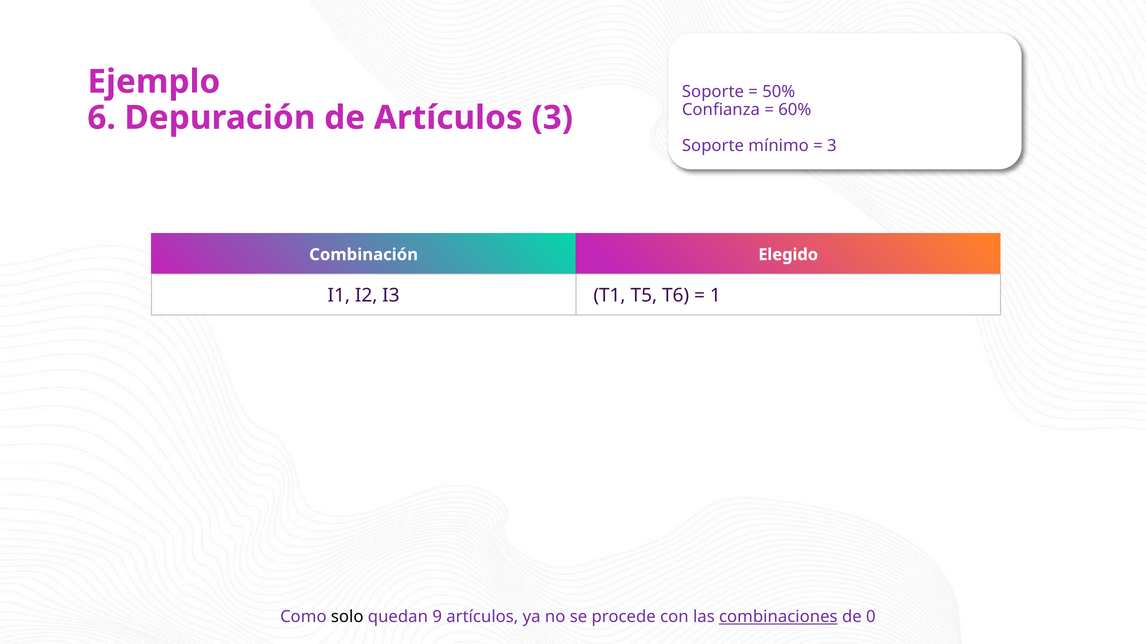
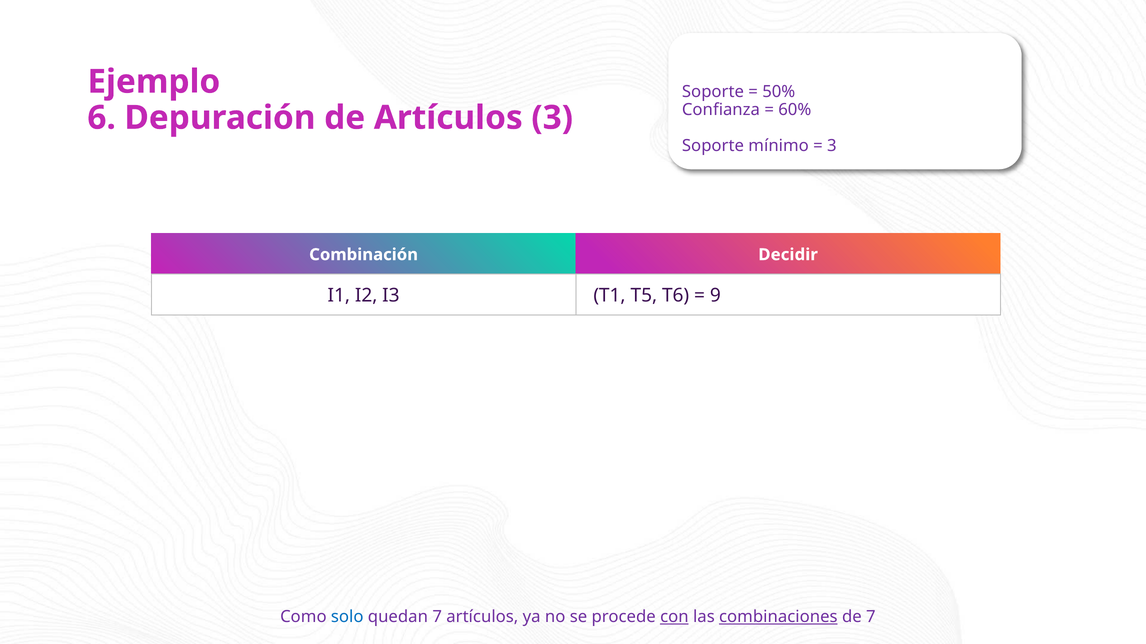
Elegido: Elegido -> Decidir (788, 255)
1: 1 -> 9 (715, 296)
solo colour: black -> blue (347, 617)
quedan 9: 9 -> 7 (437, 617)
con underline: none -> present (674, 617)
de 0: 0 -> 7 (871, 617)
